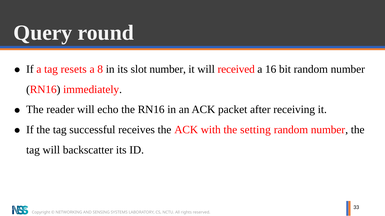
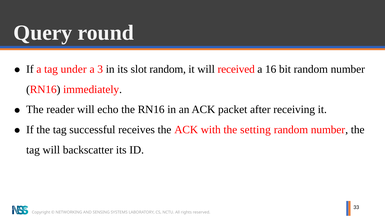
resets: resets -> under (74, 69)
8: 8 -> 3 (100, 69)
slot number: number -> random (168, 69)
